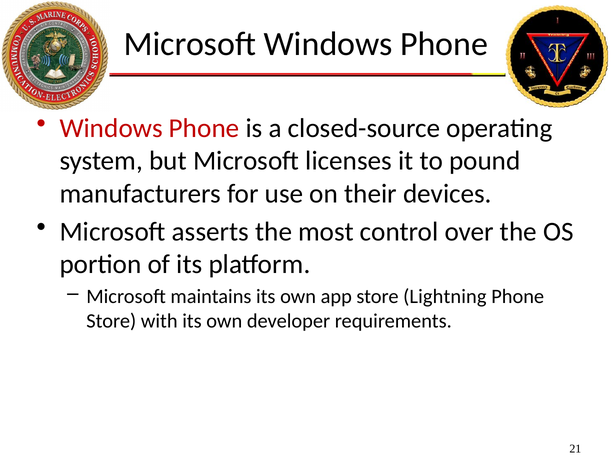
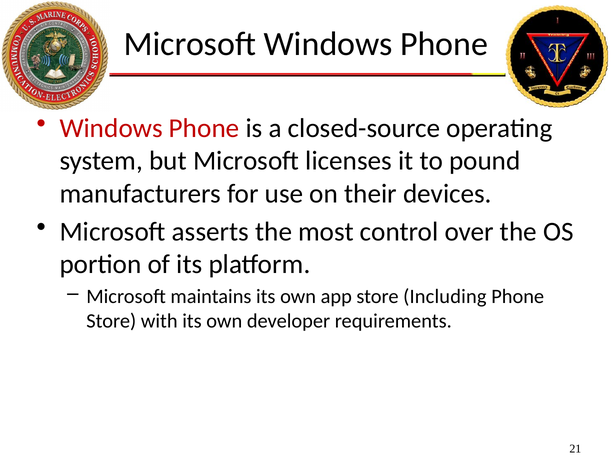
Lightning: Lightning -> Including (445, 297)
